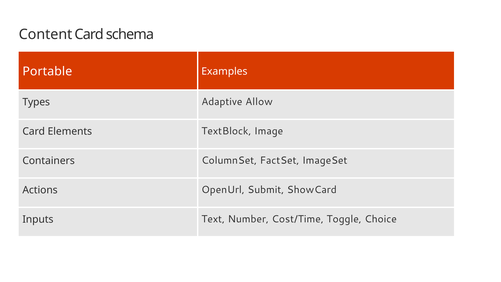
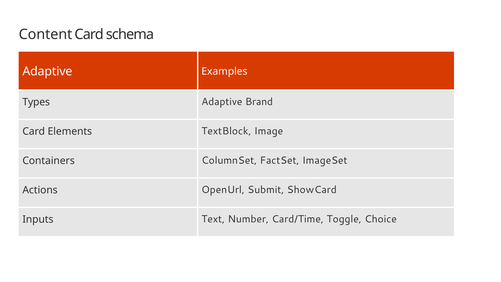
Portable: Portable -> Adaptive (47, 71)
Allow: Allow -> Brand (259, 102)
Cost/Time: Cost/Time -> Card/Time (298, 219)
